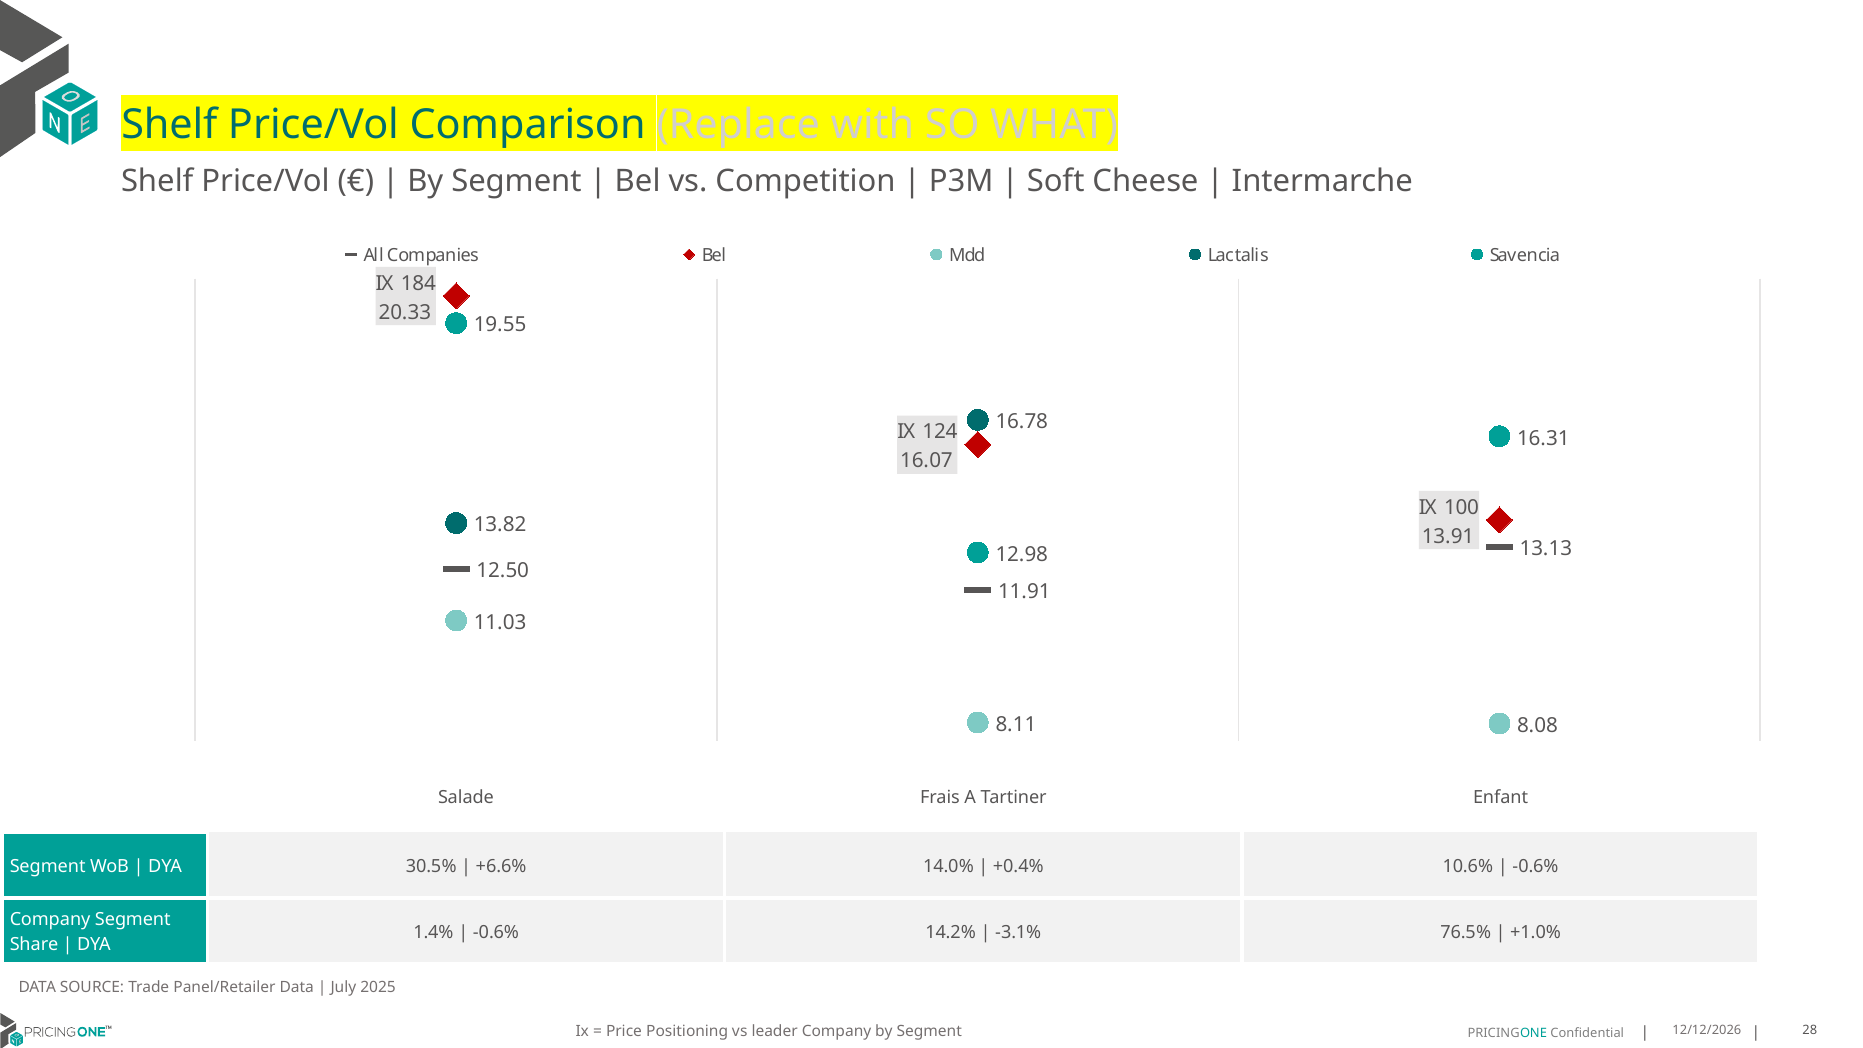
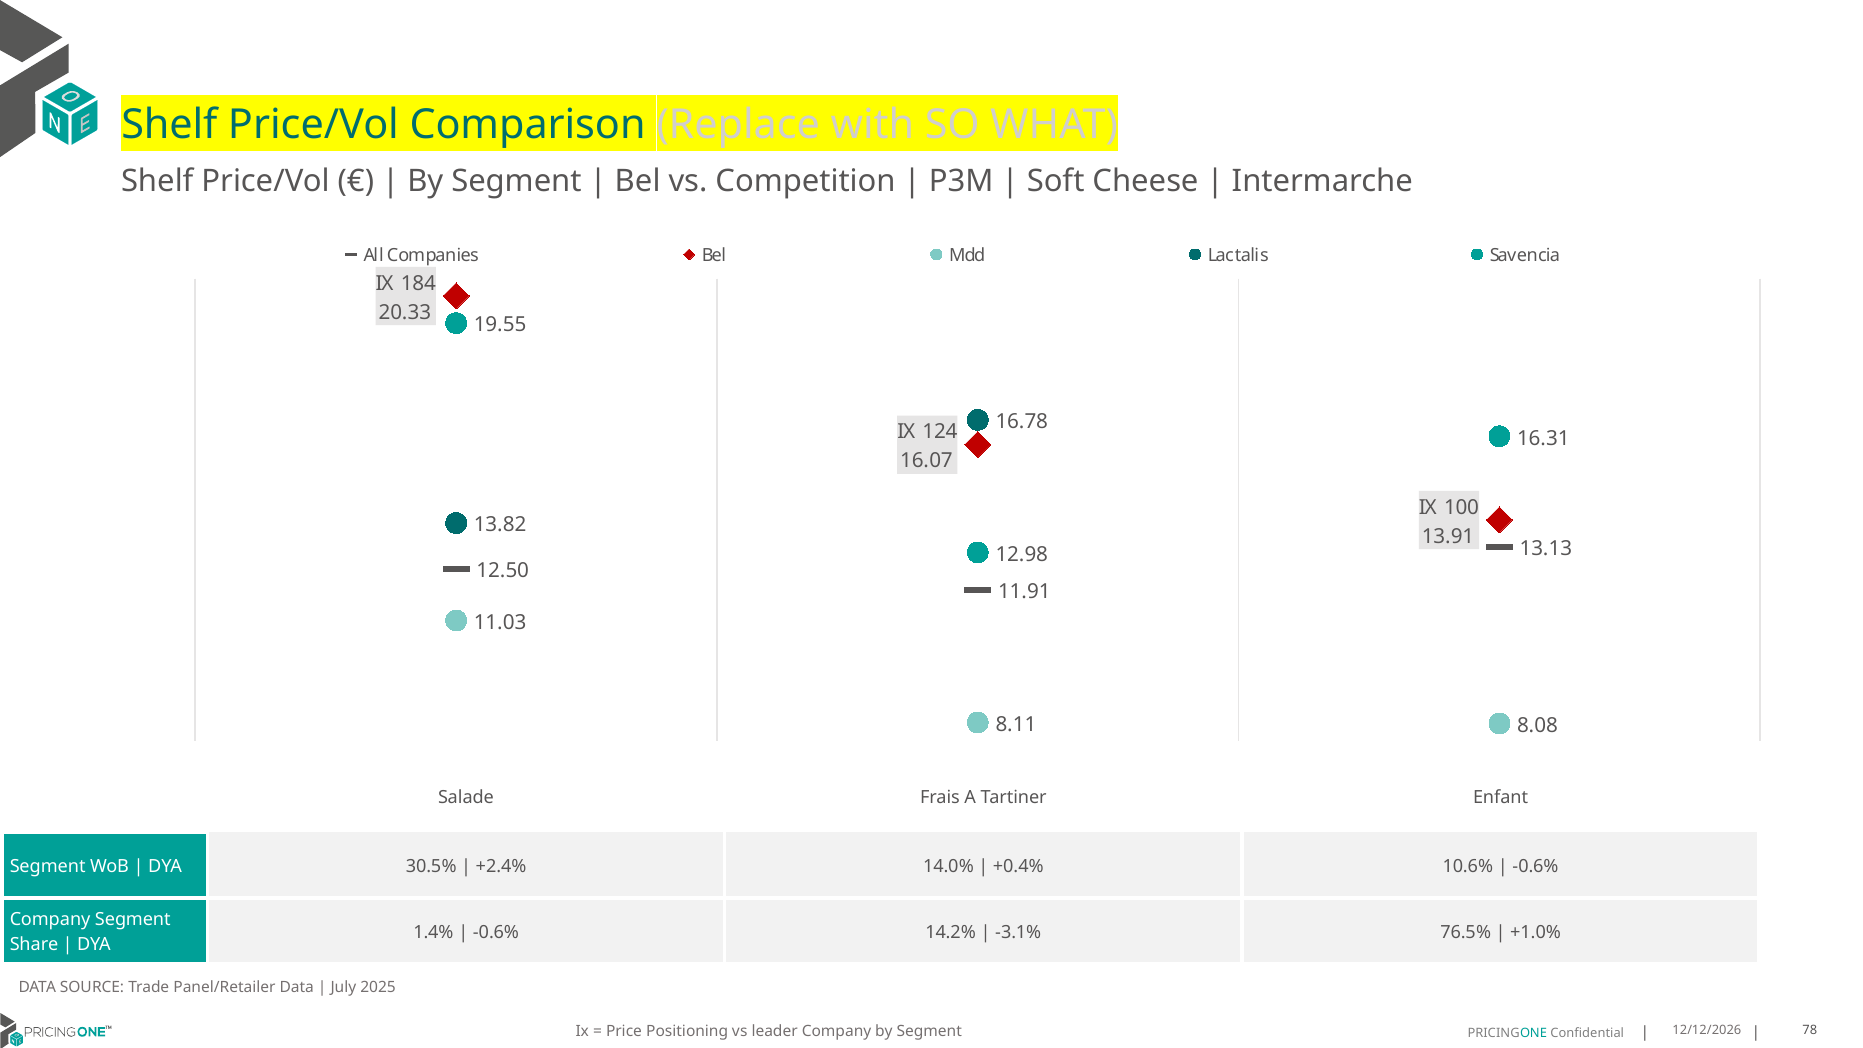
+6.6%: +6.6% -> +2.4% (501, 866)
28: 28 -> 78 (1810, 1030)
